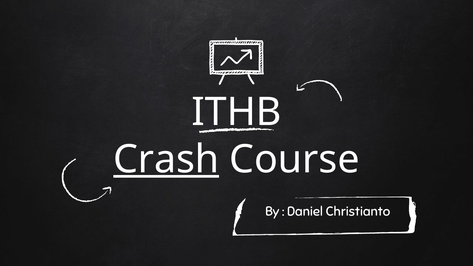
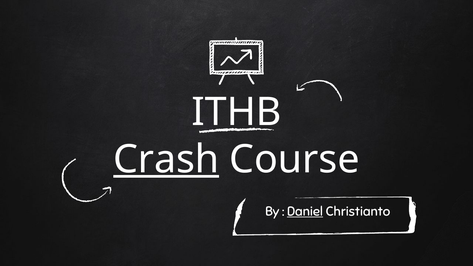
Daniel underline: none -> present (305, 211)
